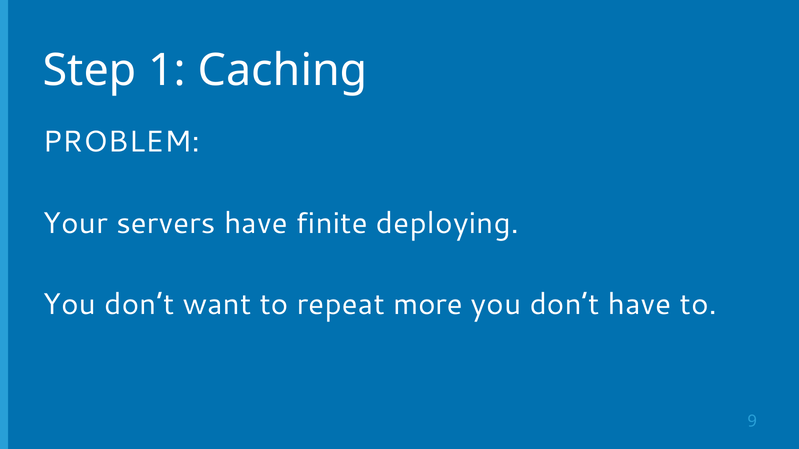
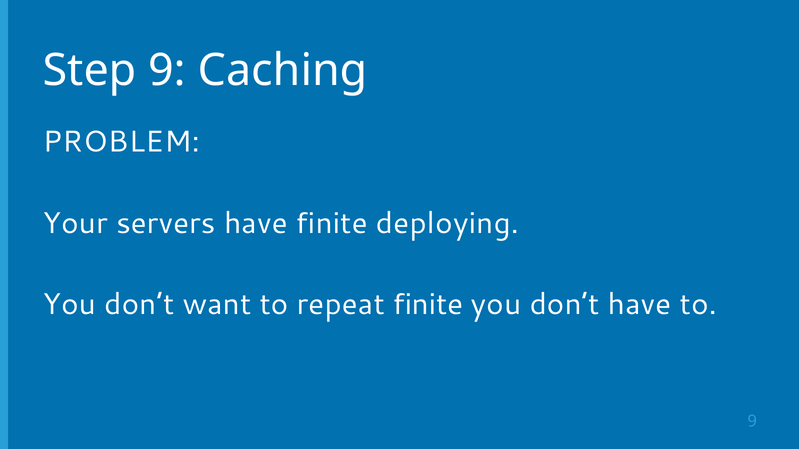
Step 1: 1 -> 9 (167, 70)
repeat more: more -> finite (428, 305)
